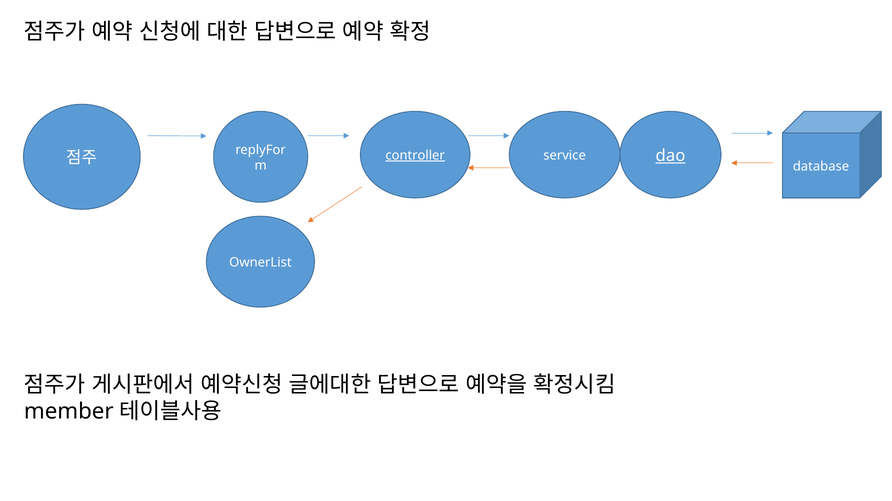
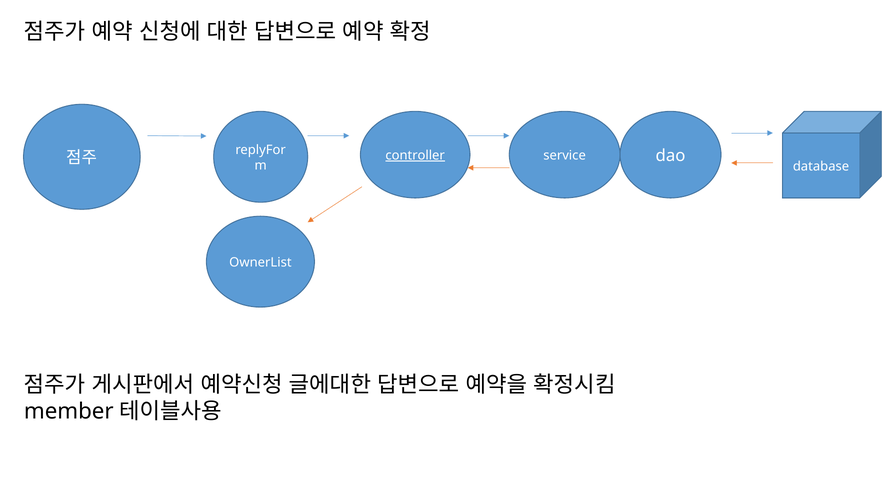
dao underline: present -> none (670, 156)
